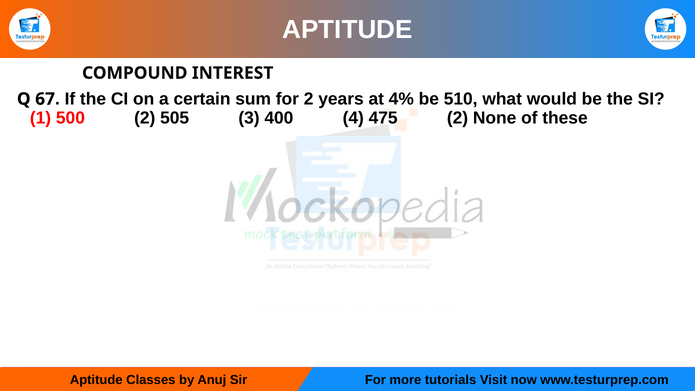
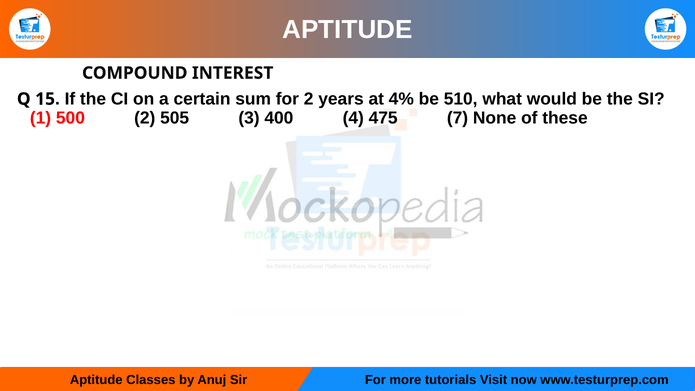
67: 67 -> 15 (45, 99)
475 2: 2 -> 7 (458, 118)
